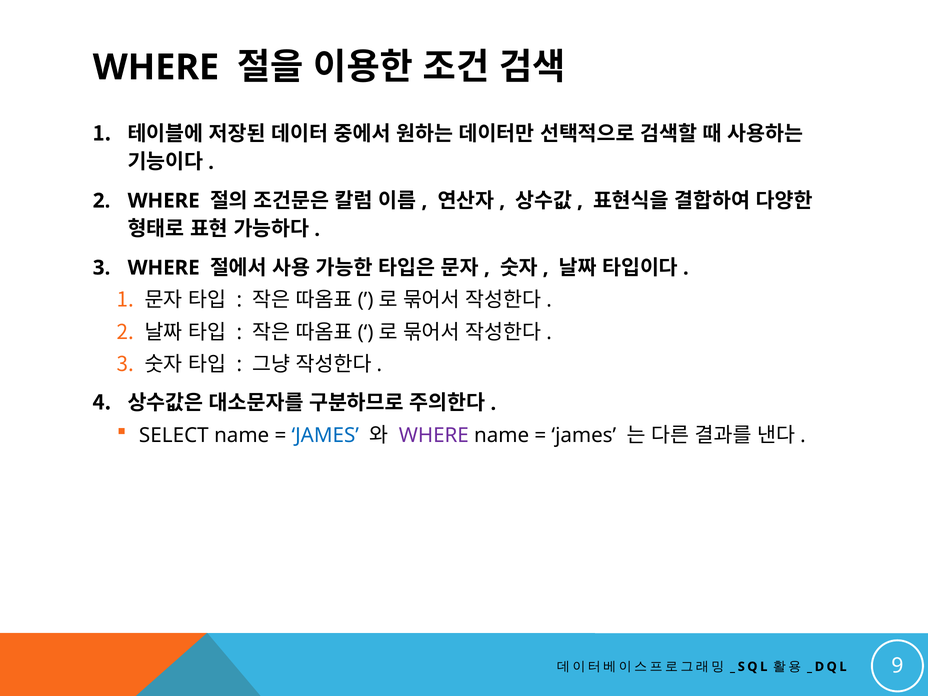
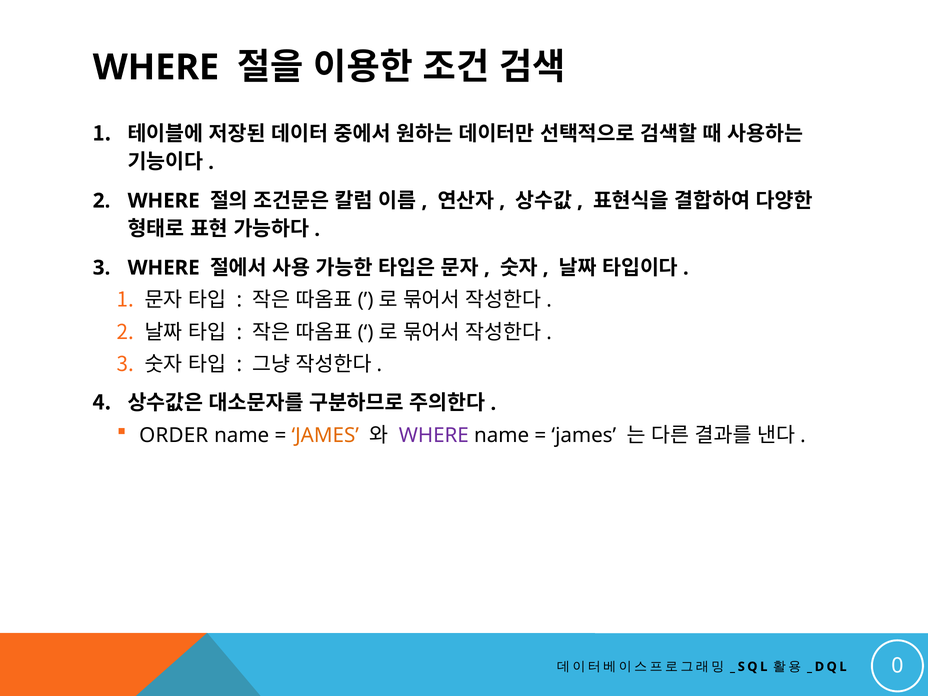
SELECT: SELECT -> ORDER (174, 435)
JAMES colour: blue -> orange (325, 435)
9: 9 -> 0 (897, 666)
